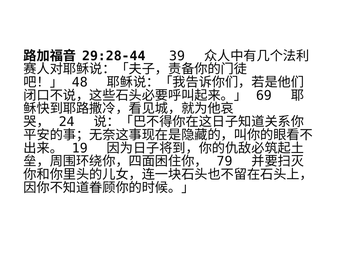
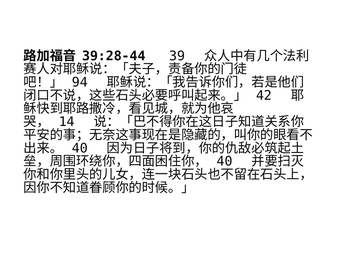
29:28-44: 29:28-44 -> 39:28-44 (114, 56)
48: 48 -> 94 (80, 82)
69: 69 -> 42 (264, 95)
24: 24 -> 14 (67, 122)
19: 19 -> 40 (80, 148)
79: 79 -> 40 (225, 161)
